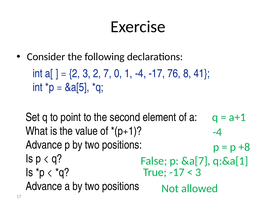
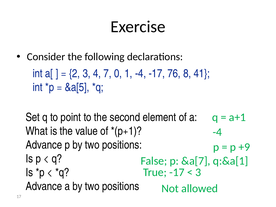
3 2: 2 -> 4 (97, 73)
+8: +8 -> +9 (244, 147)
